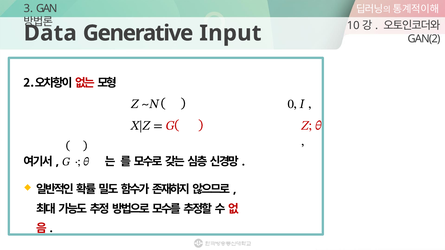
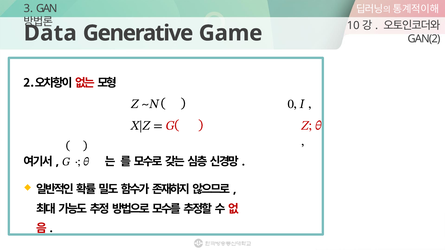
Input: Input -> Game (231, 33)
